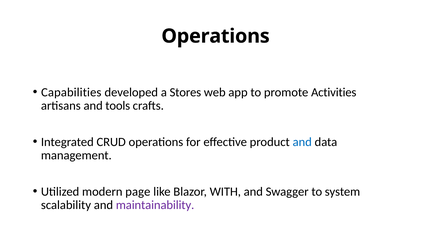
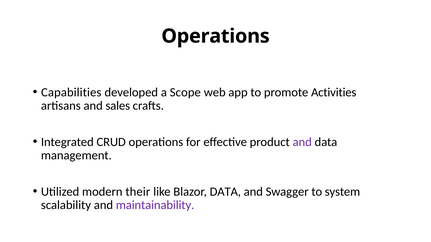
Stores: Stores -> Scope (185, 92)
tools: tools -> sales (118, 106)
and colour: blue -> purple (302, 142)
page: page -> their (138, 192)
Blazor WITH: WITH -> DATA (225, 192)
